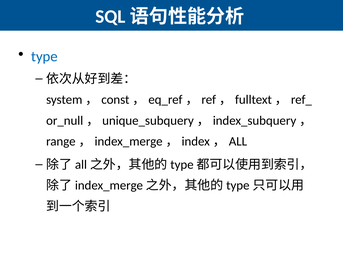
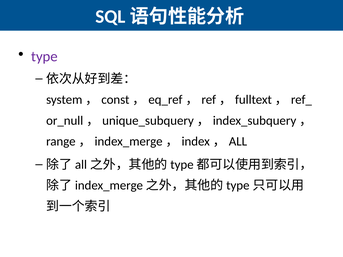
type colour: blue -> purple (44, 57)
